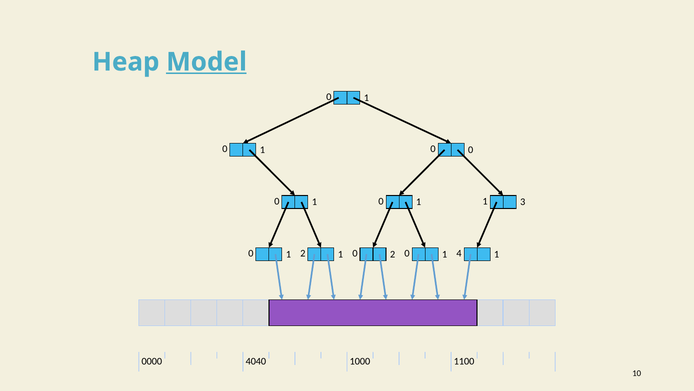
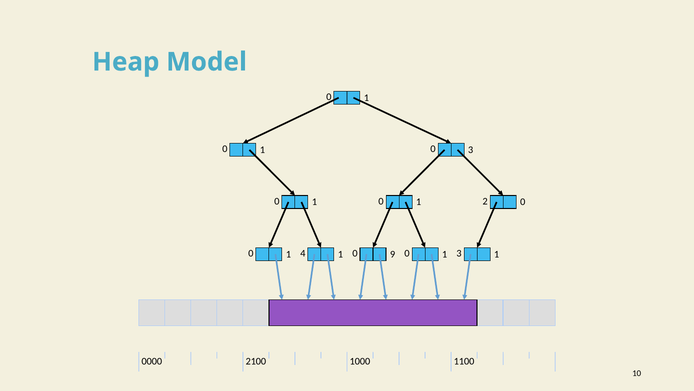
Model underline: present -> none (206, 62)
0: 0 -> 3 (471, 150)
1: 1 -> 2 (485, 201)
1 3: 3 -> 0 (523, 202)
0 2: 2 -> 4 (303, 253)
0 4: 4 -> 3 (459, 253)
1 2: 2 -> 9 (393, 254)
4040: 4040 -> 2100 (256, 361)
